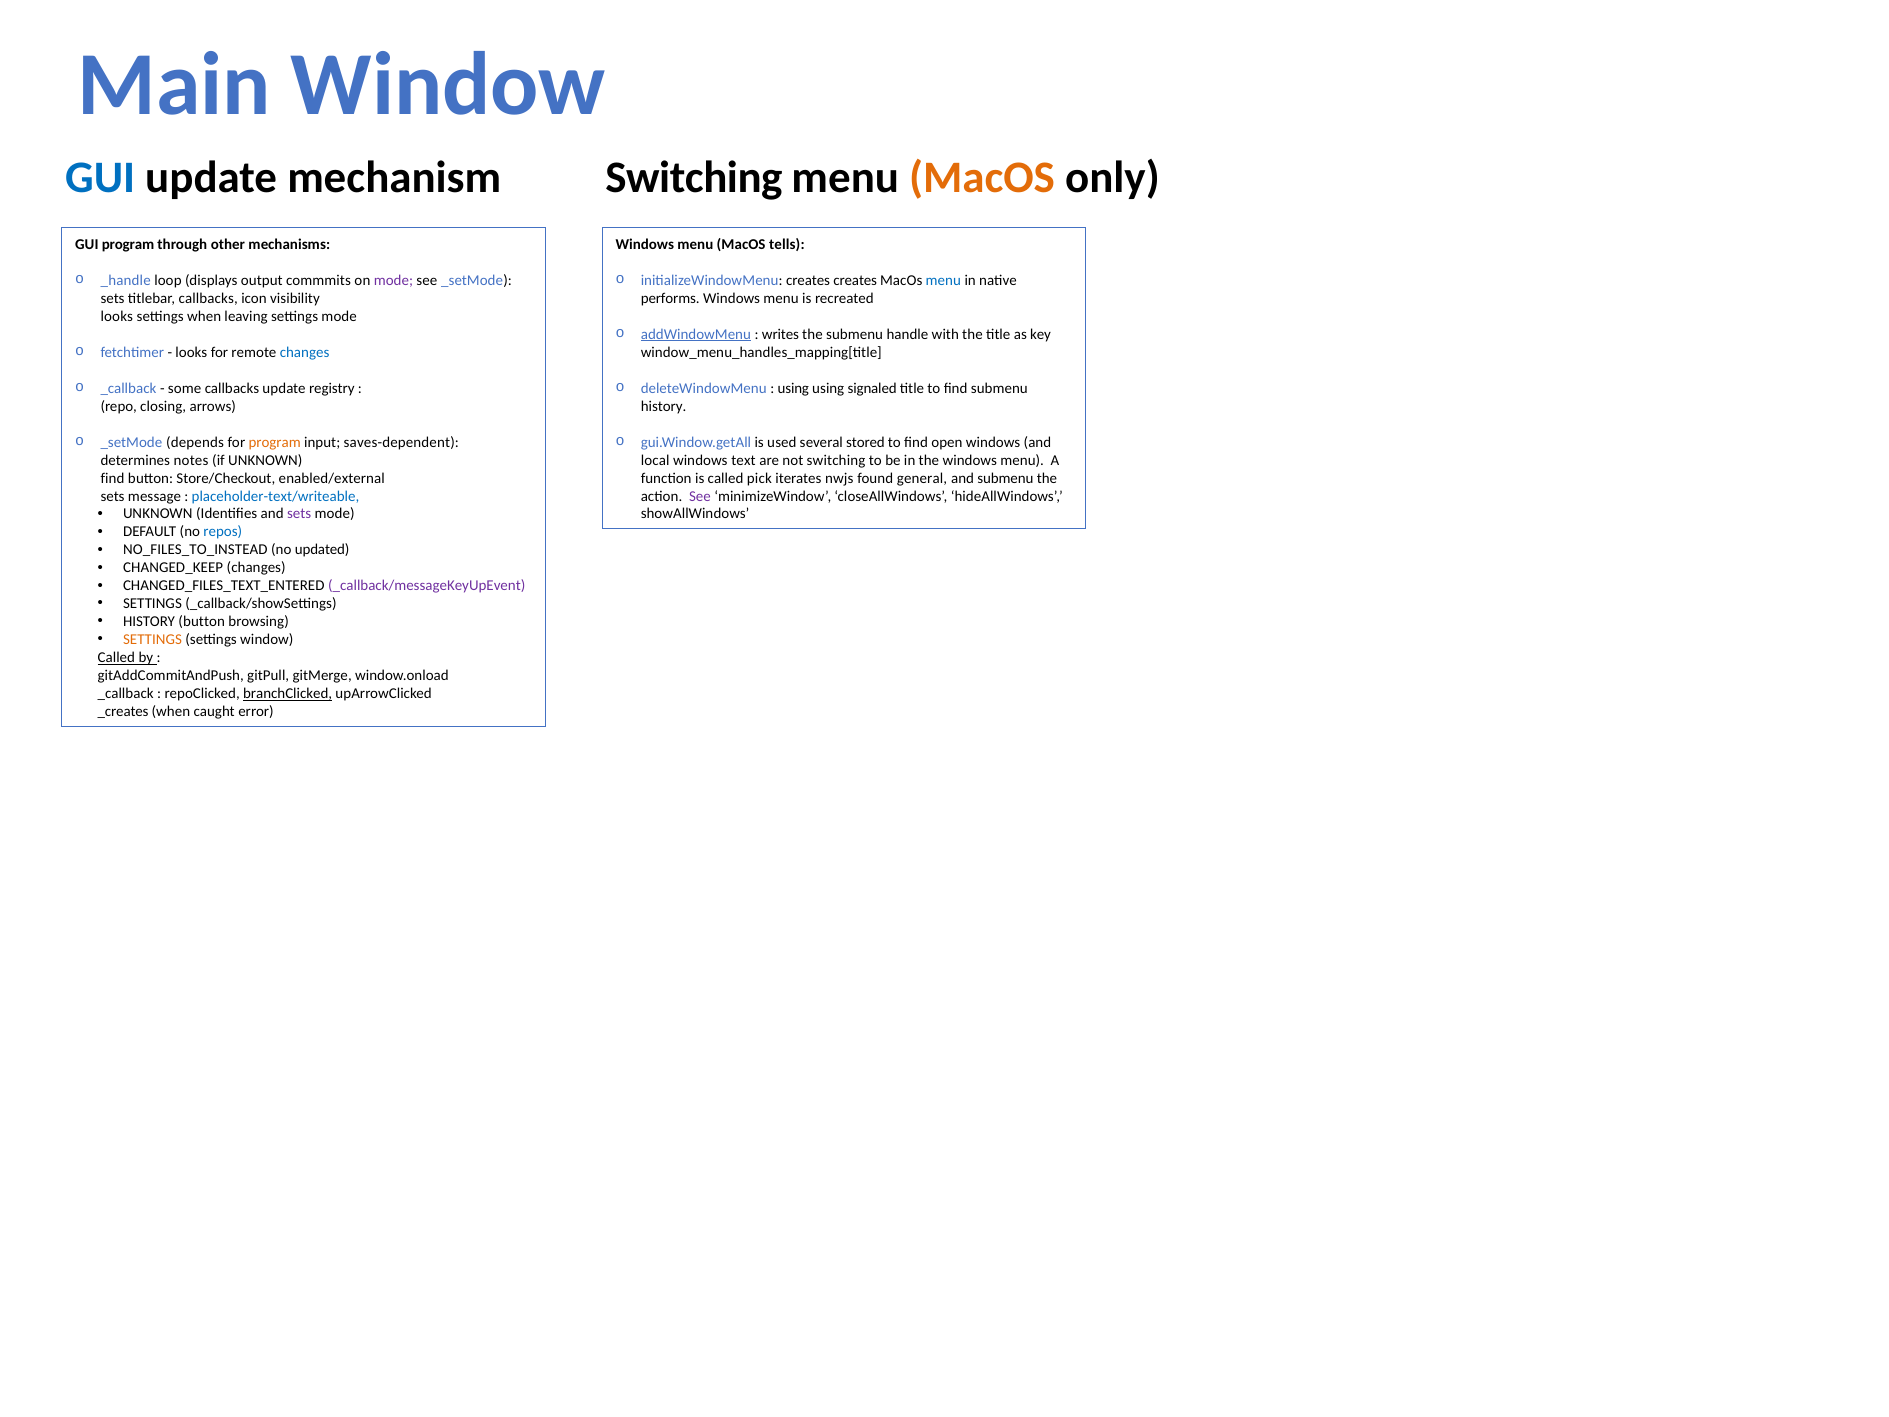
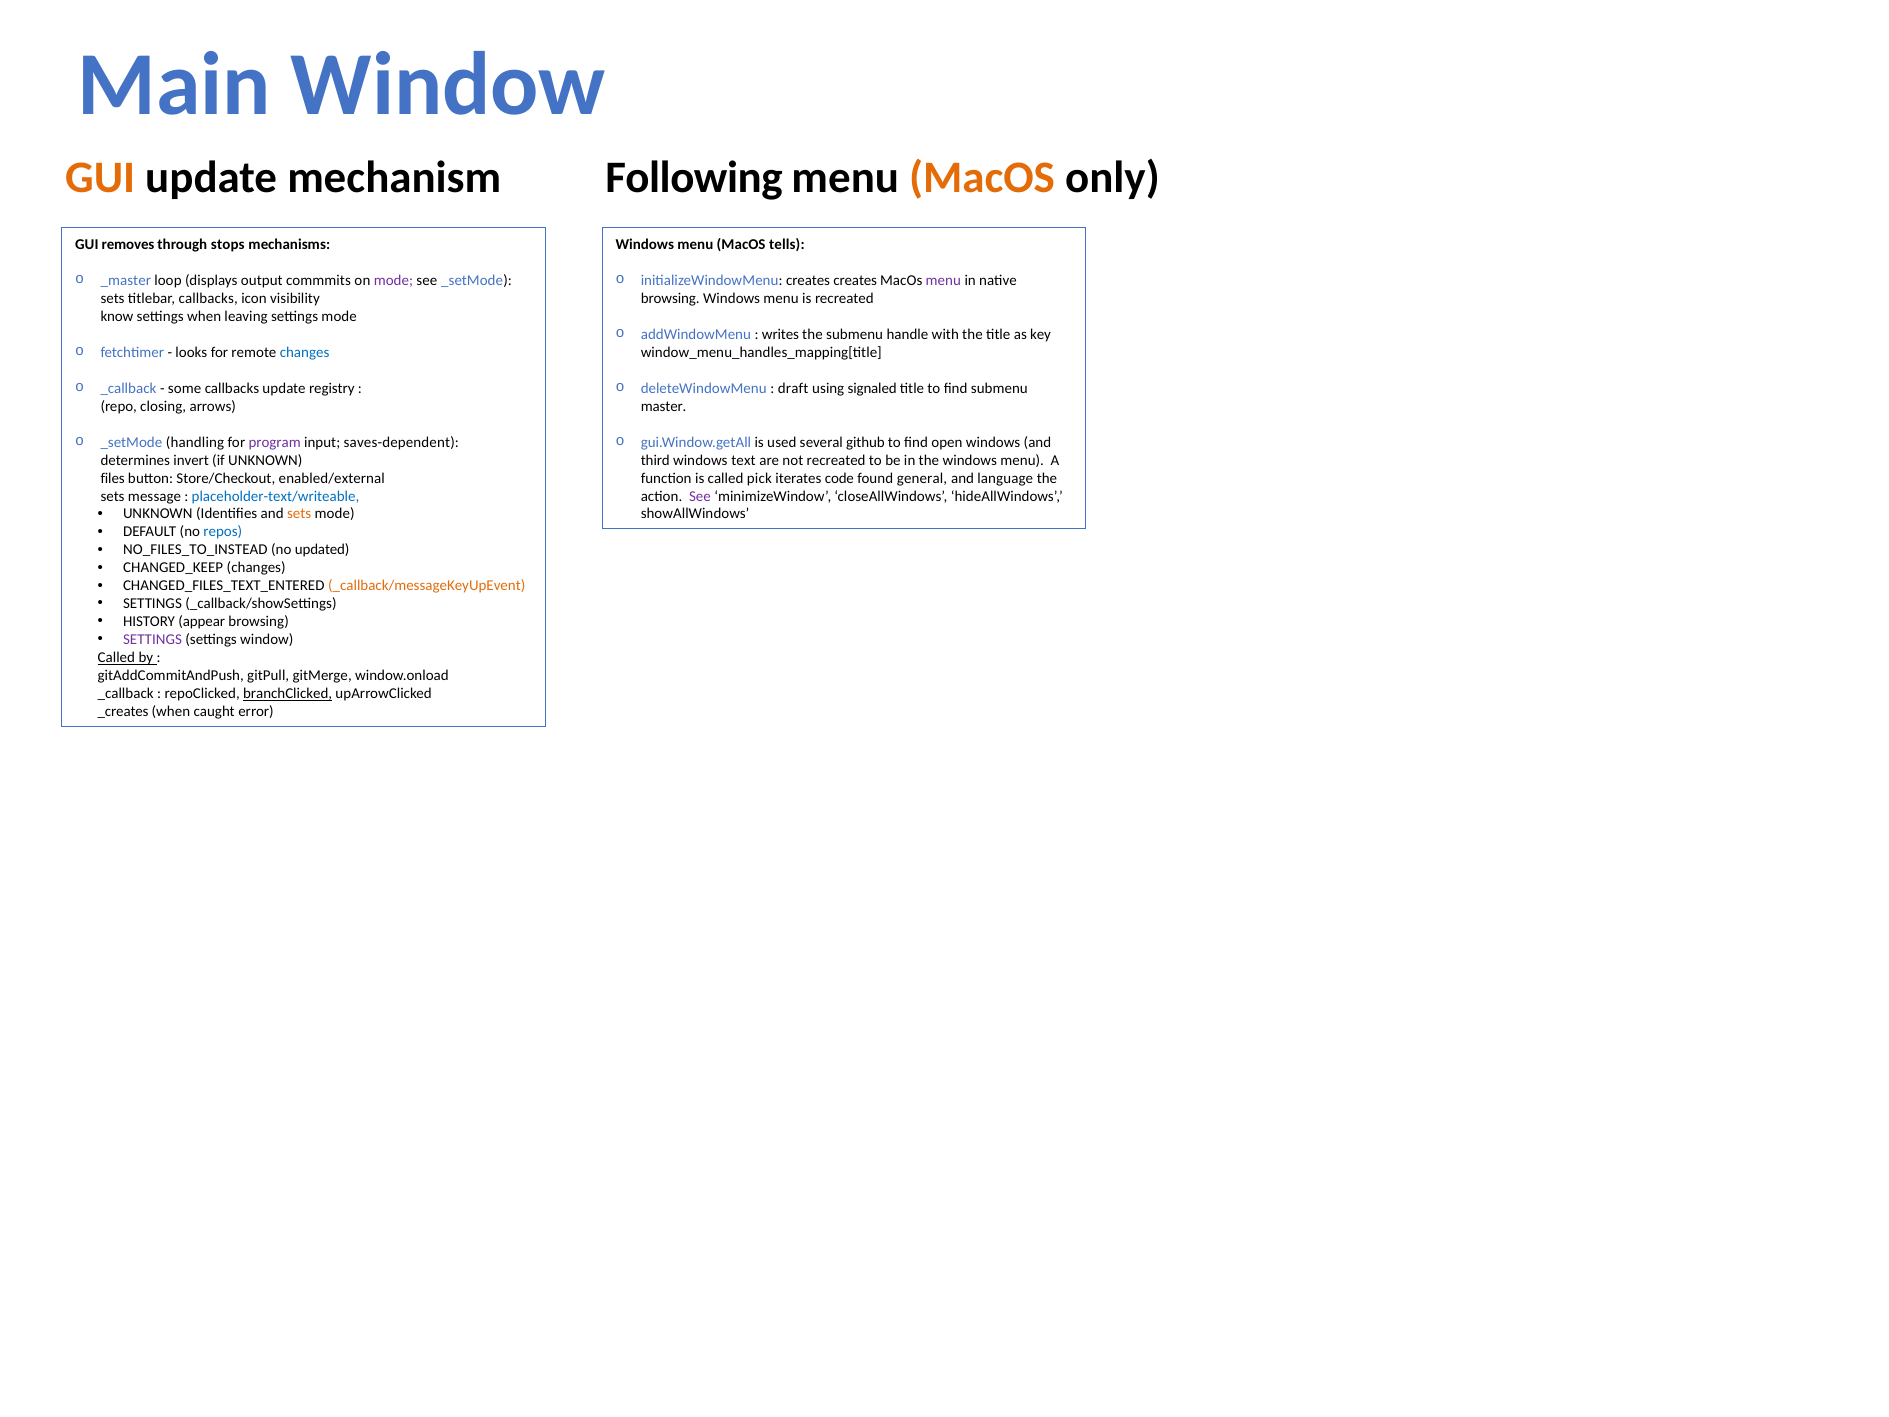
GUI colour: blue -> orange (100, 177)
Switching: Switching -> Following (694, 177)
GUI program: program -> removes (128, 245)
other: other -> stops (228, 245)
_handle: _handle -> _master (126, 281)
menu colour: blue -> purple (943, 281)
performs: performs -> browsing (670, 298)
looks: looks -> know (117, 316)
addWindowMenu underline: present -> none (696, 334)
using: using -> draft (793, 388)
history: history -> master (664, 406)
depends: depends -> handling (195, 442)
program colour: orange -> purple (275, 442)
stored: stored -> github (865, 442)
notes: notes -> invert (191, 460)
local: local -> third (655, 460)
not switching: switching -> recreated (836, 460)
find: find -> files (113, 478)
nwjs: nwjs -> code (839, 478)
and submenu: submenu -> language (1005, 478)
sets colour: purple -> orange (299, 514)
_callback/messageKeyUpEvent colour: purple -> orange (427, 586)
HISTORY button: button -> appear (202, 622)
SETTINGS colour: orange -> purple (152, 640)
